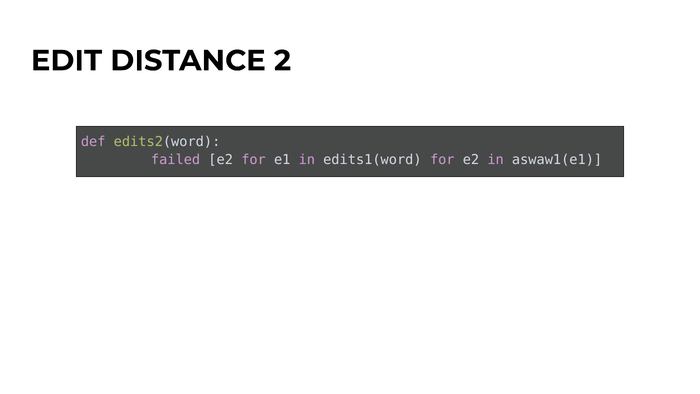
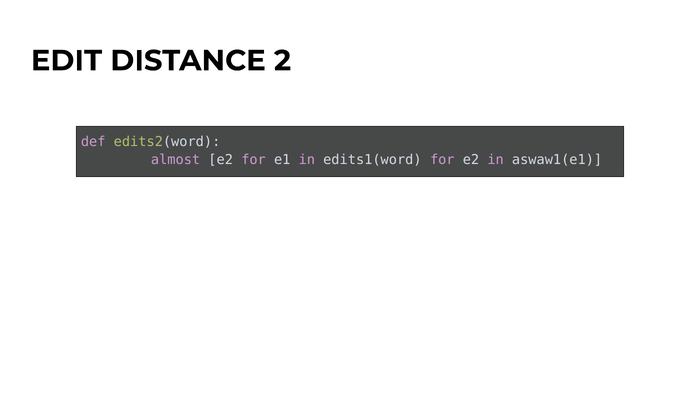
failed: failed -> almost (176, 160)
